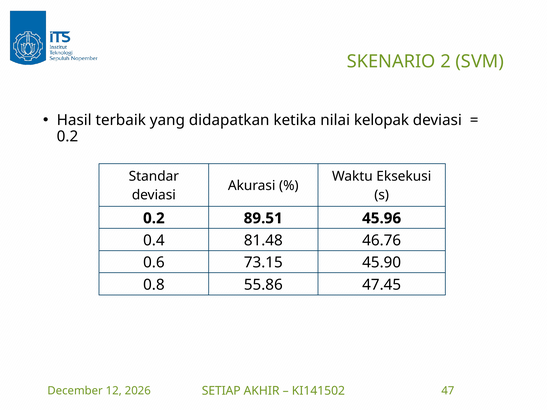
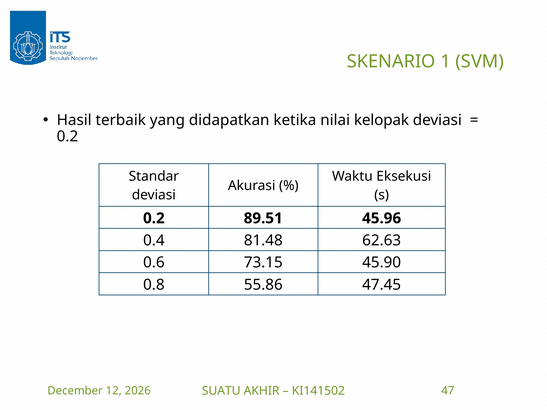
2: 2 -> 1 (446, 61)
46.76: 46.76 -> 62.63 (382, 241)
SETIAP: SETIAP -> SUATU (221, 391)
